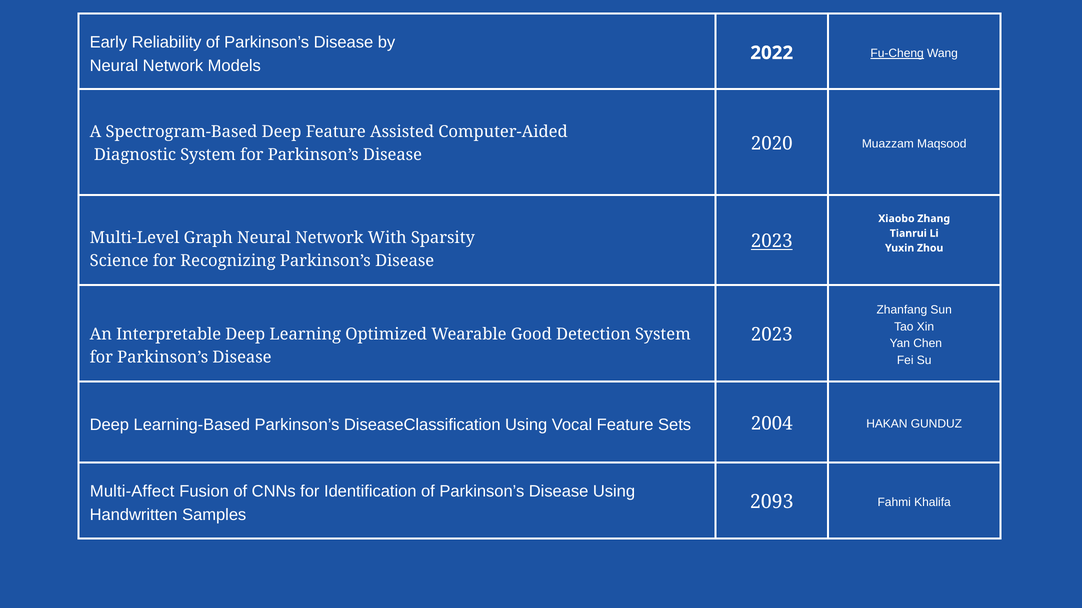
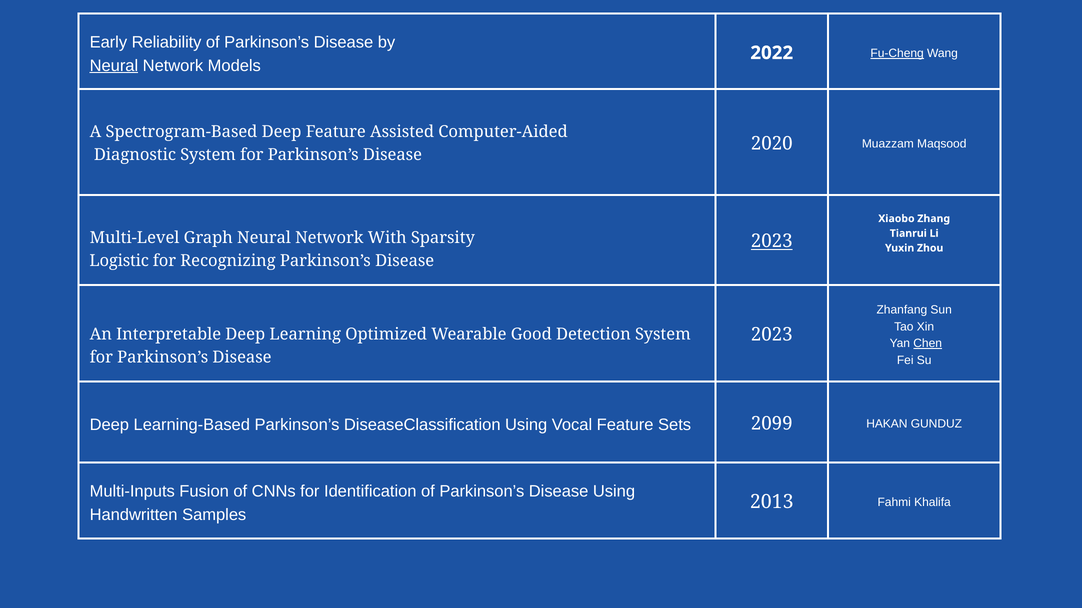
Neural underline: none -> present (114, 66)
Science: Science -> Logistic (119, 261)
Chen underline: none -> present (928, 344)
2004: 2004 -> 2099 (772, 424)
Multi-Affect: Multi-Affect -> Multi-Inputs (132, 492)
2093: 2093 -> 2013 (772, 502)
